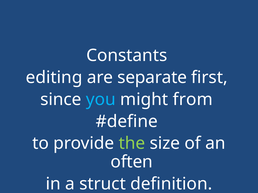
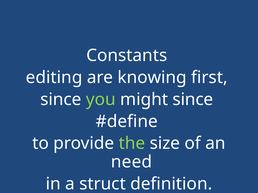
separate: separate -> knowing (152, 78)
you colour: light blue -> light green (101, 100)
might from: from -> since (193, 100)
often: often -> need (132, 162)
